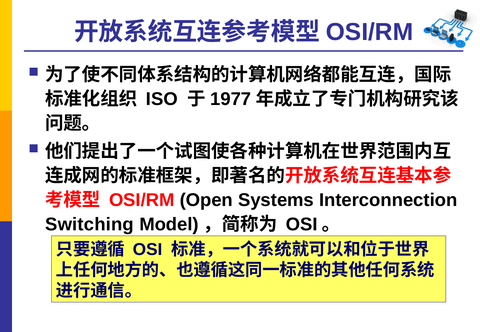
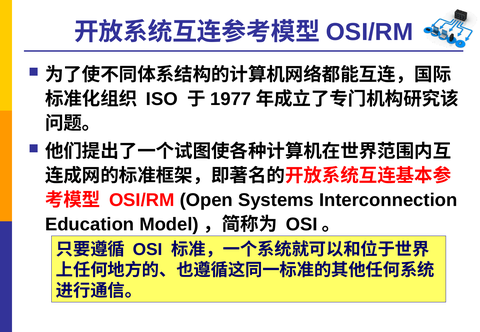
Switching: Switching -> Education (90, 225)
